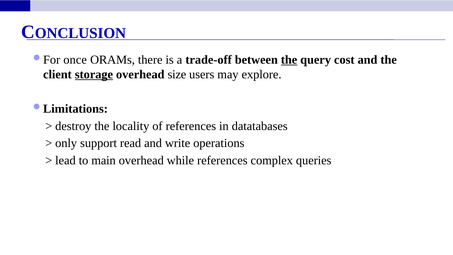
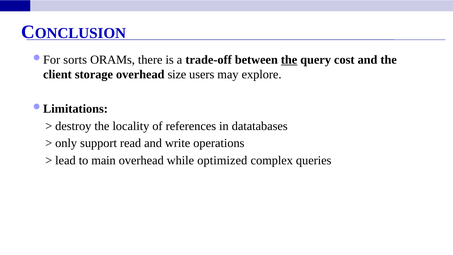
once: once -> sorts (75, 60)
storage underline: present -> none (94, 74)
while references: references -> optimized (222, 160)
